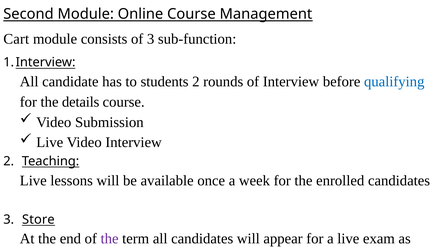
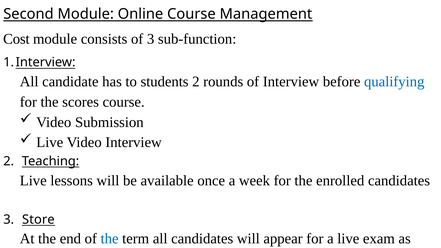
Cart: Cart -> Cost (16, 39)
details: details -> scores (81, 102)
the colour: purple -> blue (110, 239)
